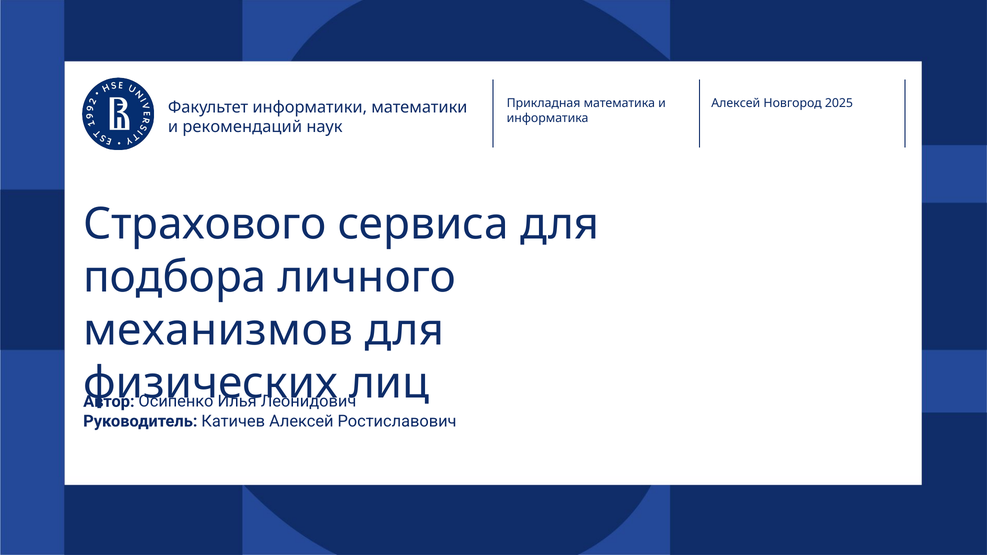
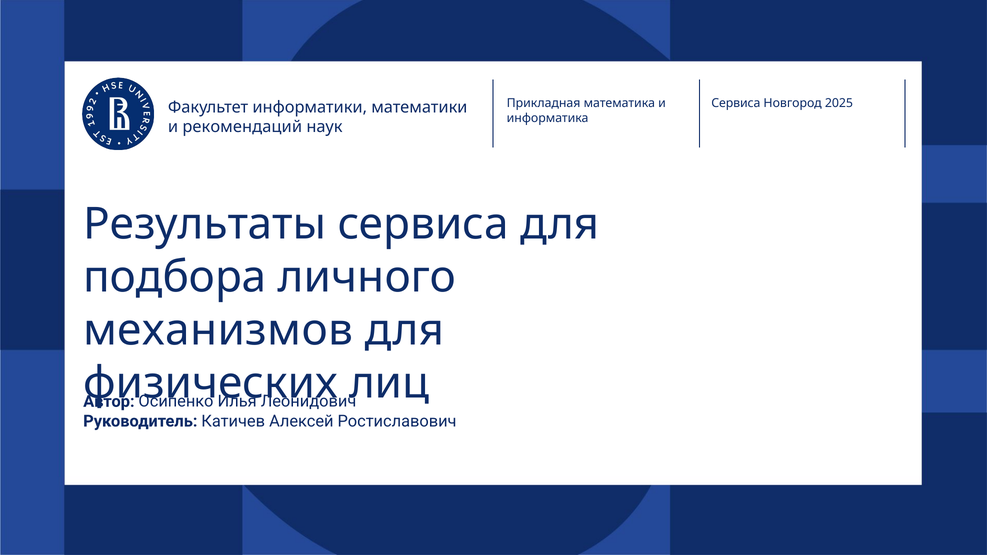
Алексей: Алексей -> Сервиса (736, 103)
Страхового: Страхового -> Результаты (205, 224)
